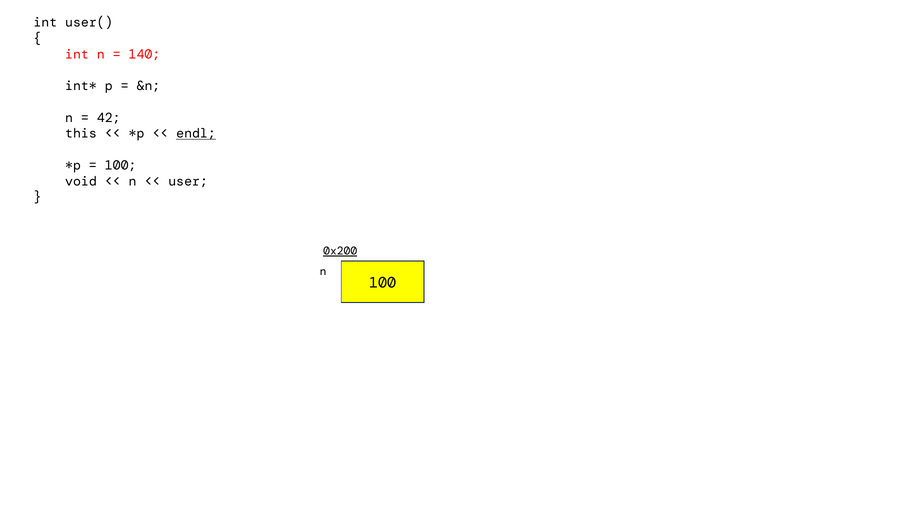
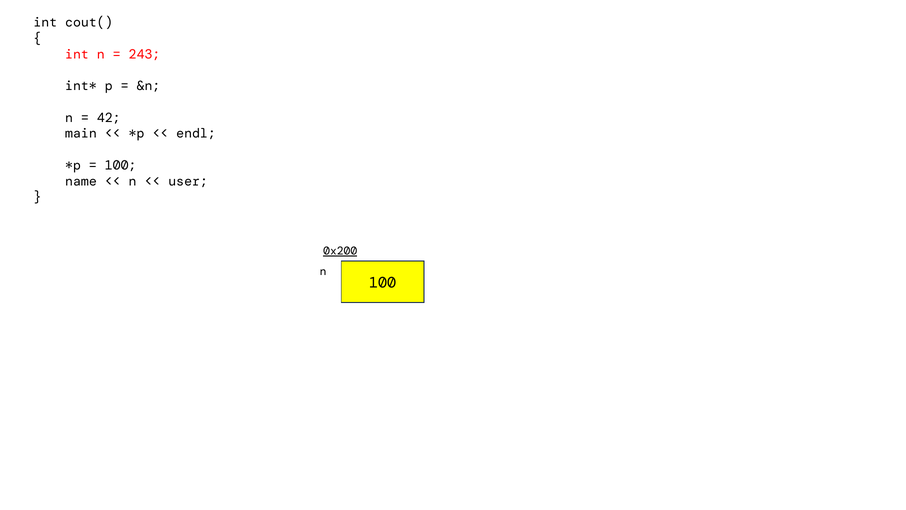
user(: user( -> cout( (89, 22)
140: 140 -> 243 (144, 54)
this: this -> main (81, 133)
endl underline: present -> none (196, 133)
void: void -> name (81, 181)
